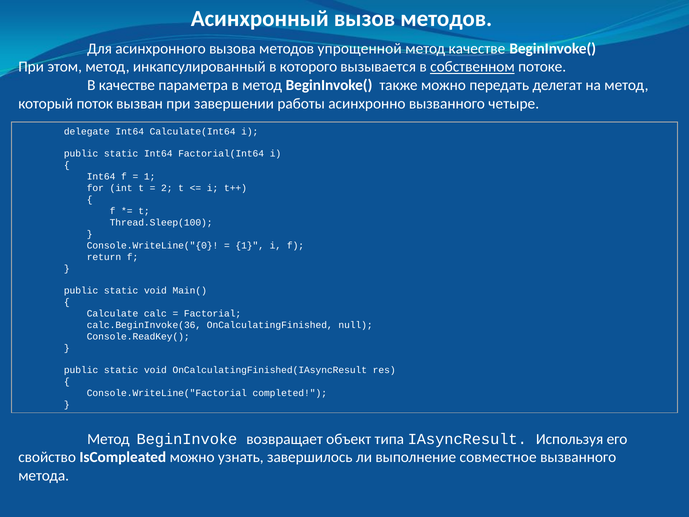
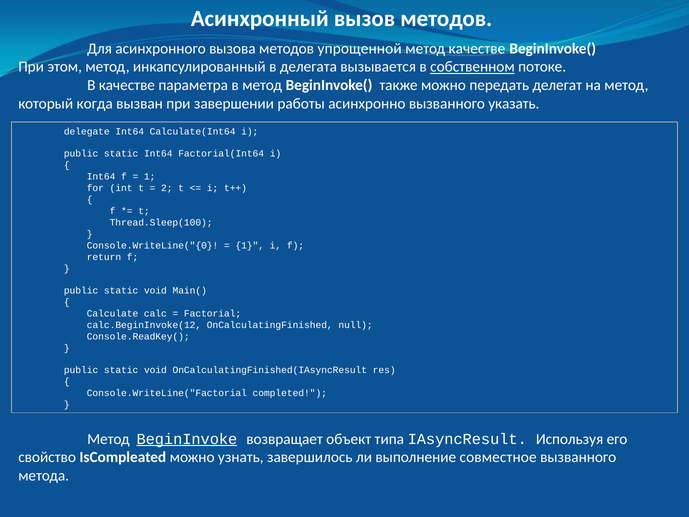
которого: которого -> делегата (308, 67)
поток: поток -> когда (95, 104)
четыре: четыре -> указать (514, 104)
calc.BeginInvoke(36: calc.BeginInvoke(36 -> calc.BeginInvoke(12 (144, 325)
BeginInvoke underline: none -> present (187, 439)
